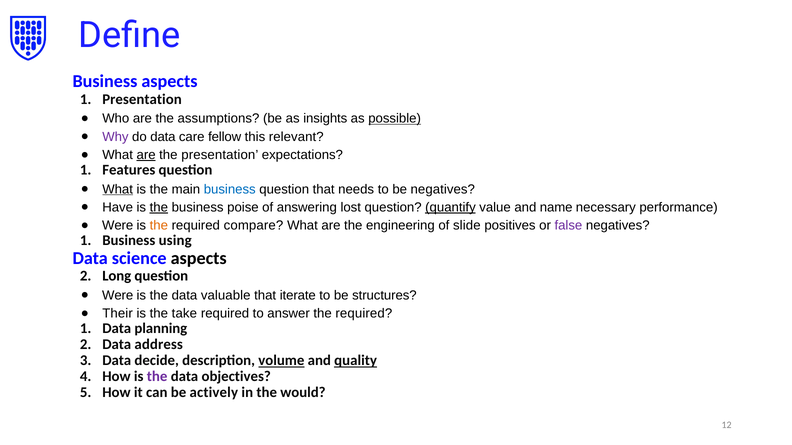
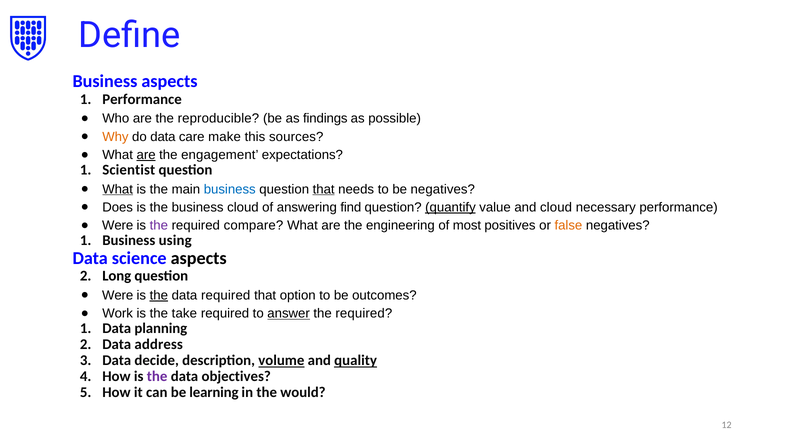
Presentation: Presentation -> Performance (142, 99)
assumptions: assumptions -> reproducible (218, 119)
insights: insights -> findings (325, 119)
possible underline: present -> none (395, 119)
Why colour: purple -> orange (115, 137)
fellow: fellow -> make (225, 137)
relevant: relevant -> sources (296, 137)
the presentation: presentation -> engagement (220, 155)
Features: Features -> Scientist (129, 170)
that underline: none -> present (324, 189)
Have: Have -> Does (118, 208)
the underline: present -> none (159, 208)
business poise: poise -> cloud (243, 208)
lost: lost -> find (351, 208)
and name: name -> cloud (556, 208)
the colour: orange -> purple (159, 226)
slide: slide -> most (467, 226)
false colour: purple -> orange (568, 226)
the underline: none -> present (159, 296)
data valuable: valuable -> required (226, 296)
iterate: iterate -> option (298, 296)
structures: structures -> outcomes (384, 296)
Their: Their -> Work (118, 314)
answer underline: none -> present (289, 314)
actively: actively -> learning (214, 393)
